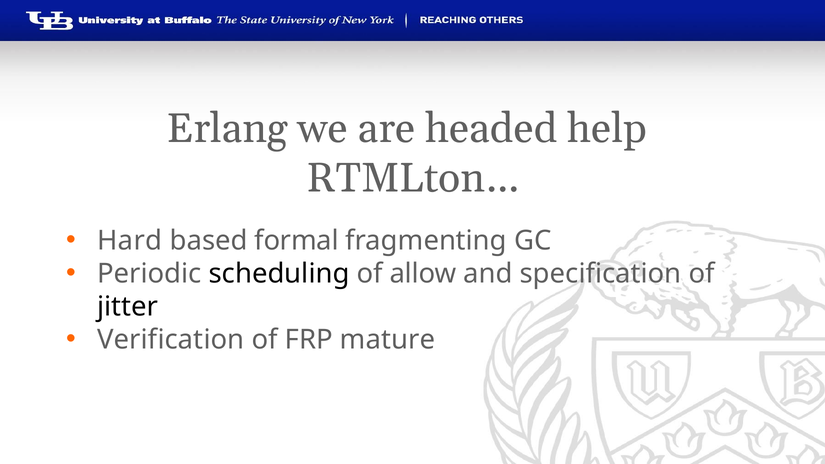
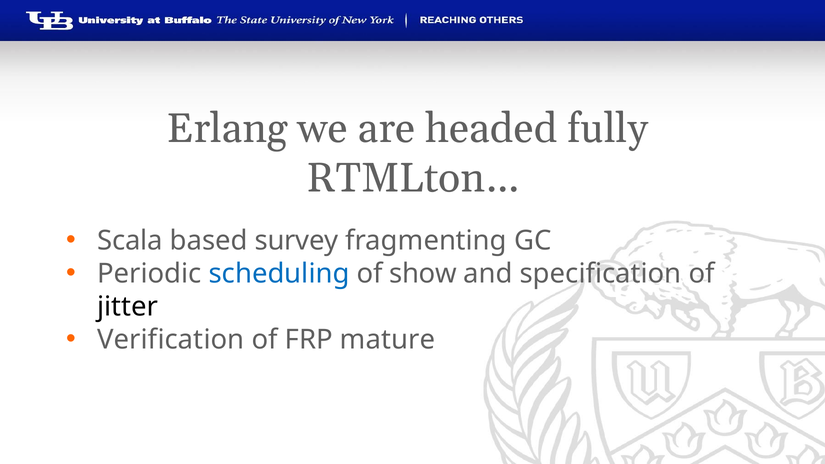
help: help -> fully (608, 129)
Hard: Hard -> Scala (130, 241)
formal: formal -> survey (297, 241)
scheduling colour: black -> blue (279, 274)
allow: allow -> show (423, 274)
